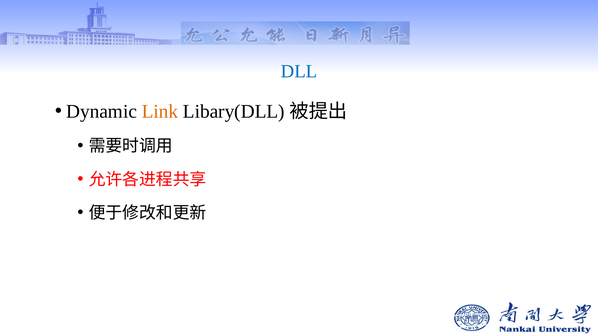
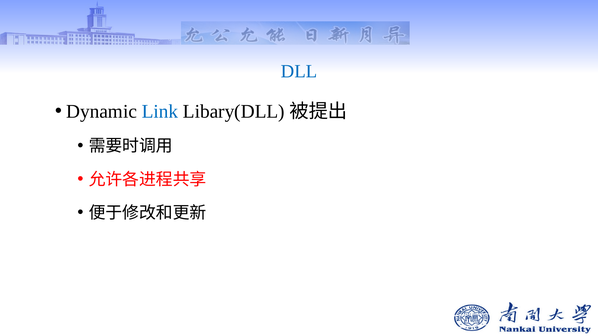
Link colour: orange -> blue (160, 112)
